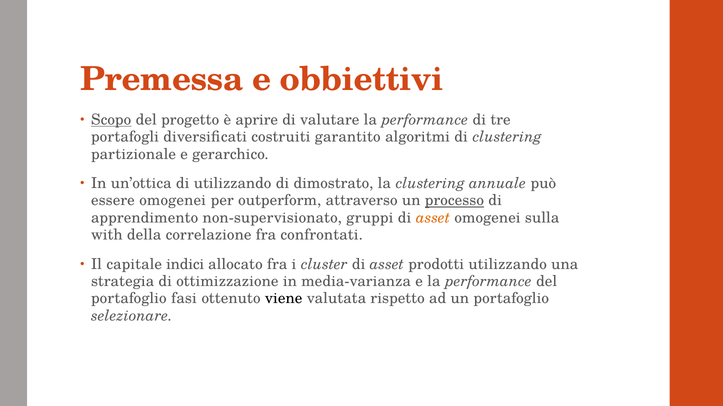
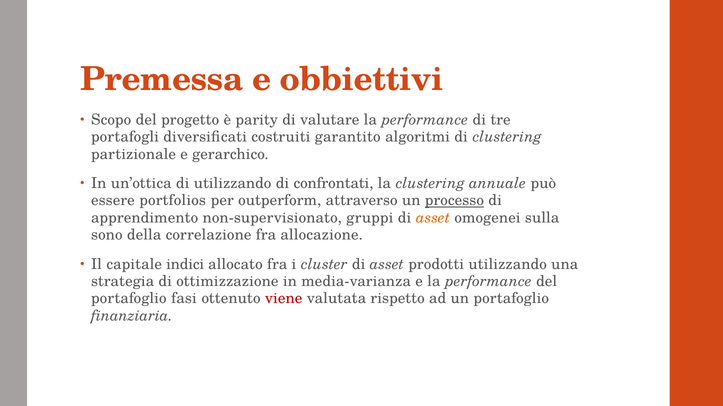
Scopo underline: present -> none (111, 120)
aprire: aprire -> parity (257, 120)
dimostrato: dimostrato -> confrontati (333, 184)
essere omogenei: omogenei -> portfolios (173, 201)
with: with -> sono (107, 235)
confrontati: confrontati -> allocazione (322, 235)
viene colour: black -> red (284, 299)
selezionare: selezionare -> finanziaria (132, 316)
